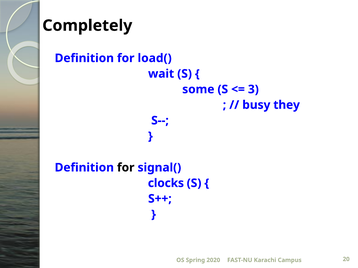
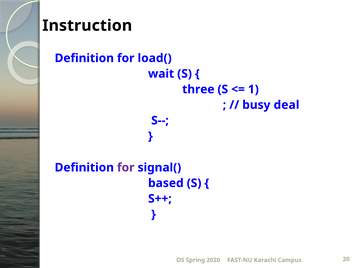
Completely: Completely -> Instruction (87, 26)
some: some -> three (198, 89)
3: 3 -> 1 (253, 89)
they: they -> deal (286, 105)
for colour: black -> purple (126, 168)
clocks: clocks -> based (166, 183)
